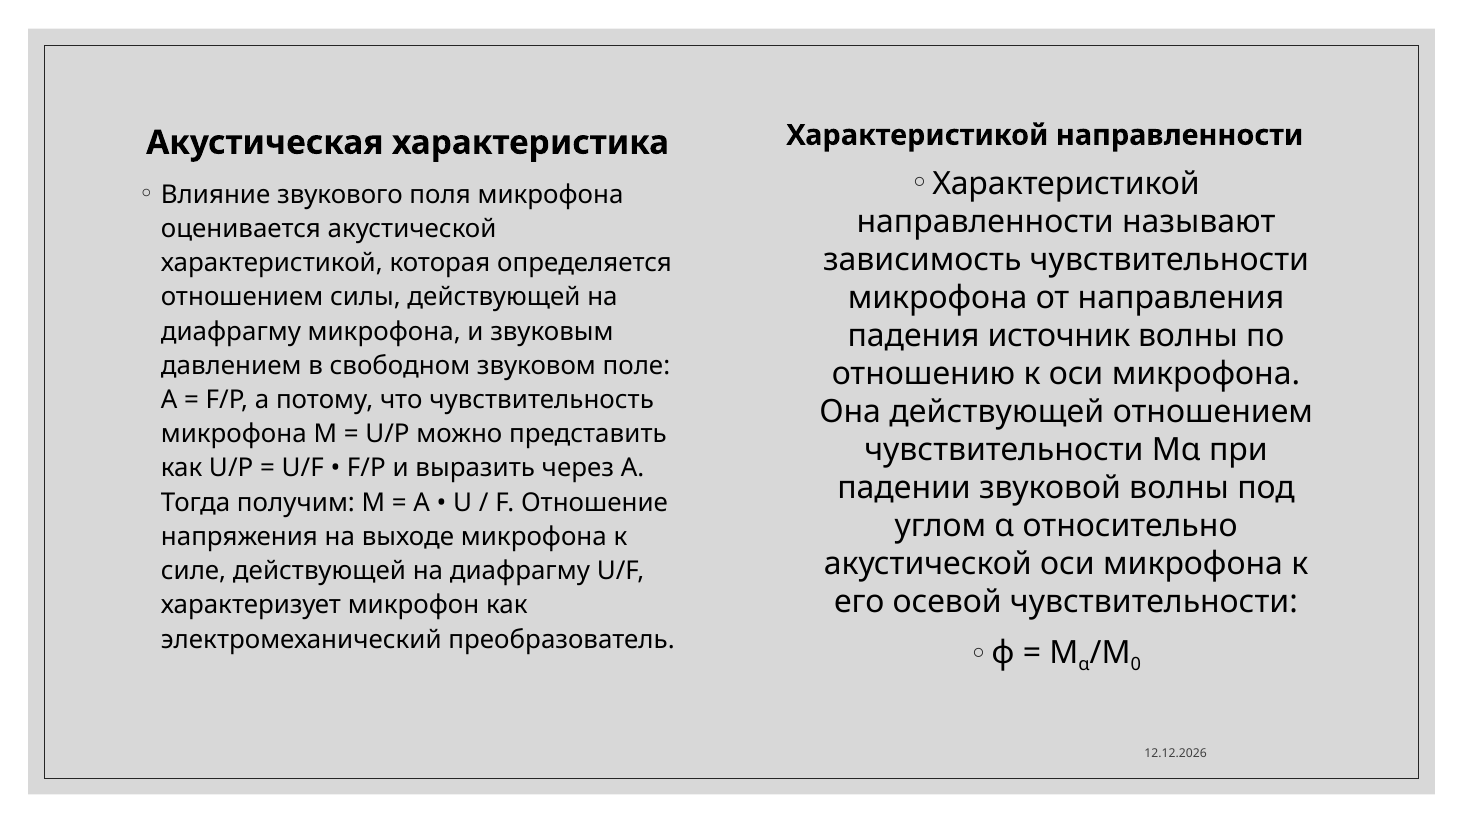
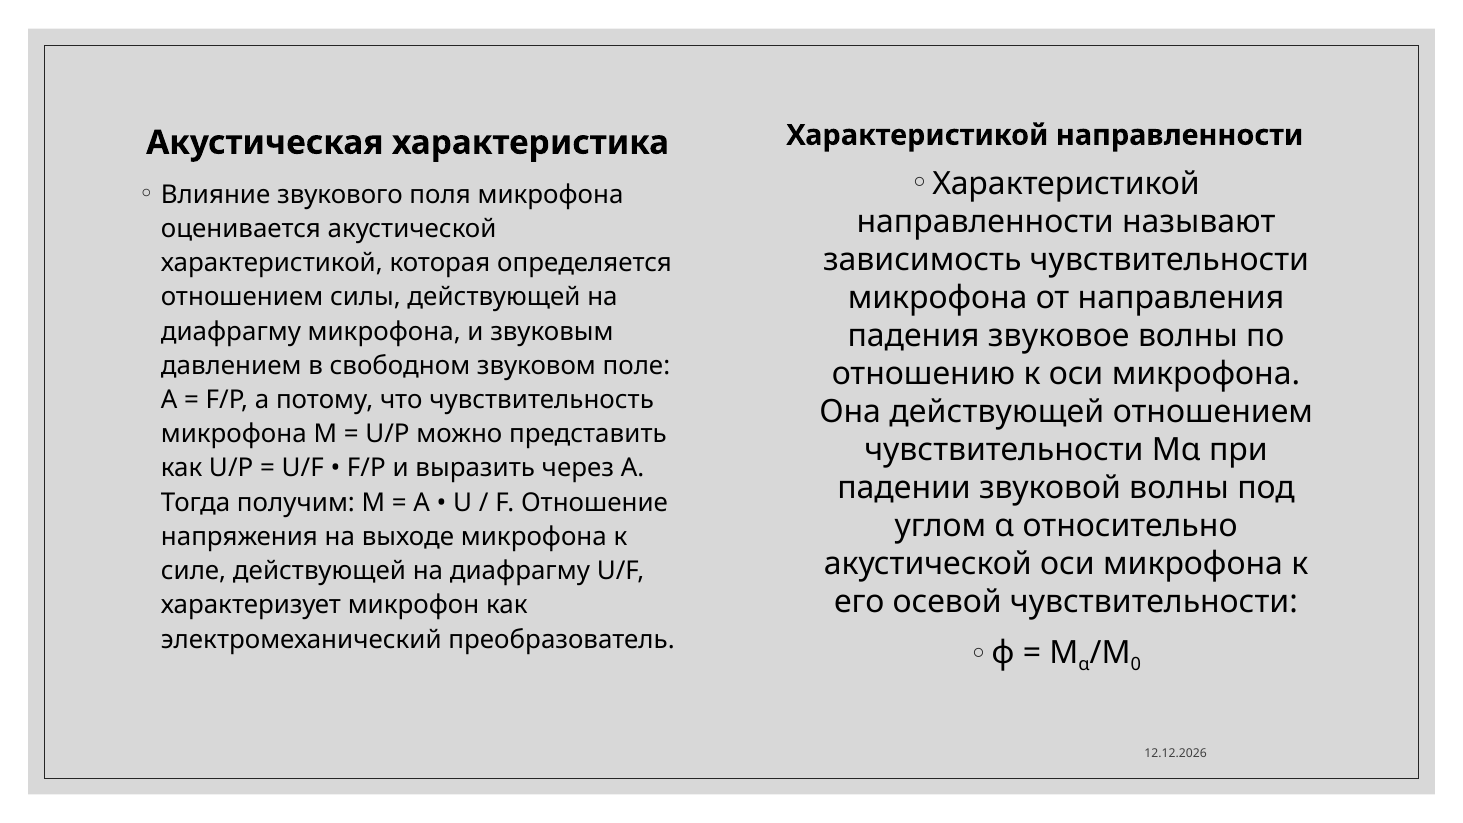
источник: источник -> звуковое (1059, 336)
